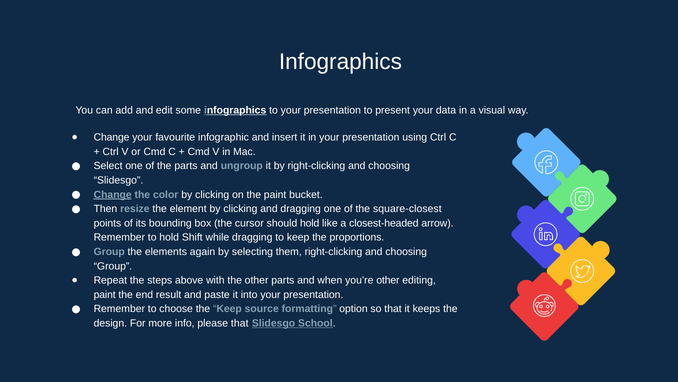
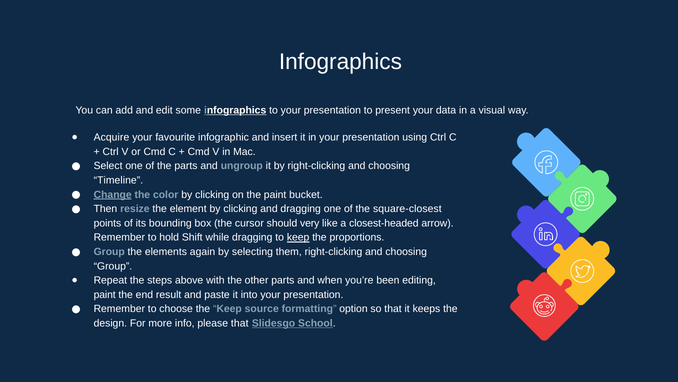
Change: Change -> Acquire (111, 137)
Slidesgo: Slidesgo -> Timeline (118, 180)
should hold: hold -> very (310, 223)
keep underline: none -> present (298, 237)
you’re other: other -> been (388, 280)
